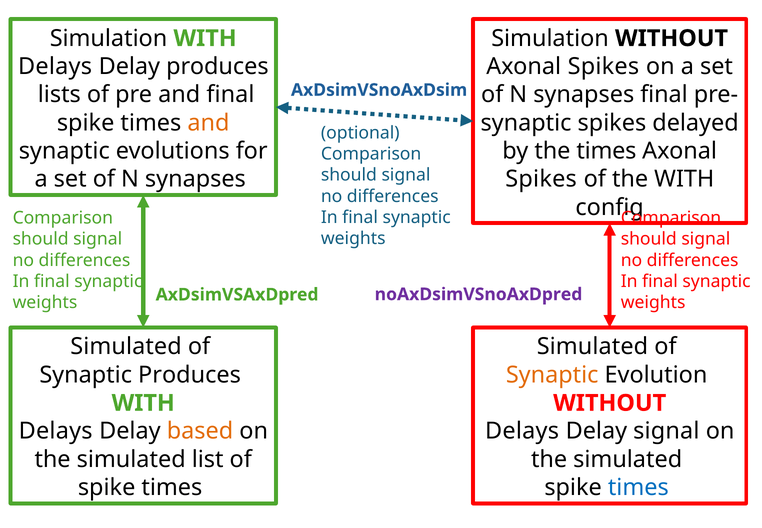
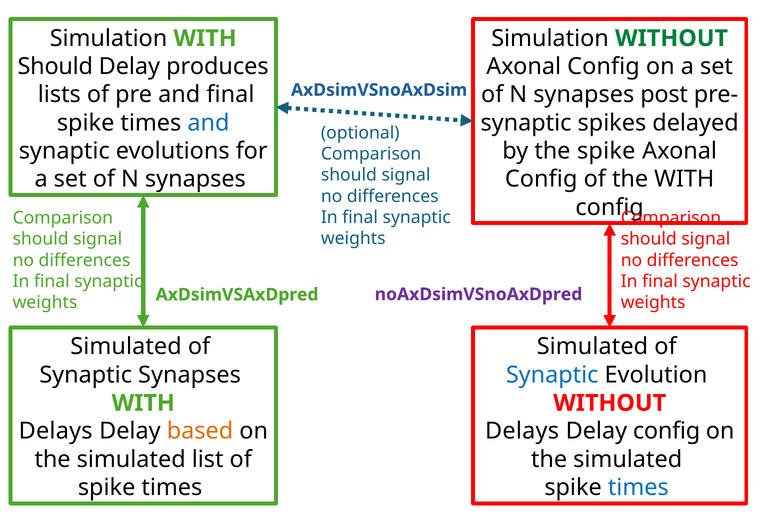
WITHOUT colour: black -> green (672, 38)
Delays: Delays -> Should (55, 66)
Spikes: Spikes -> Config (603, 66)
synapses final: final -> post (664, 95)
and colour: orange -> blue (208, 123)
the times: times -> spike (606, 151)
Spikes: Spikes -> Config (541, 179)
Synaptic Produces: Produces -> Synapses (190, 375)
Synaptic colour: orange -> blue (552, 375)
Delay signal: signal -> config (667, 431)
